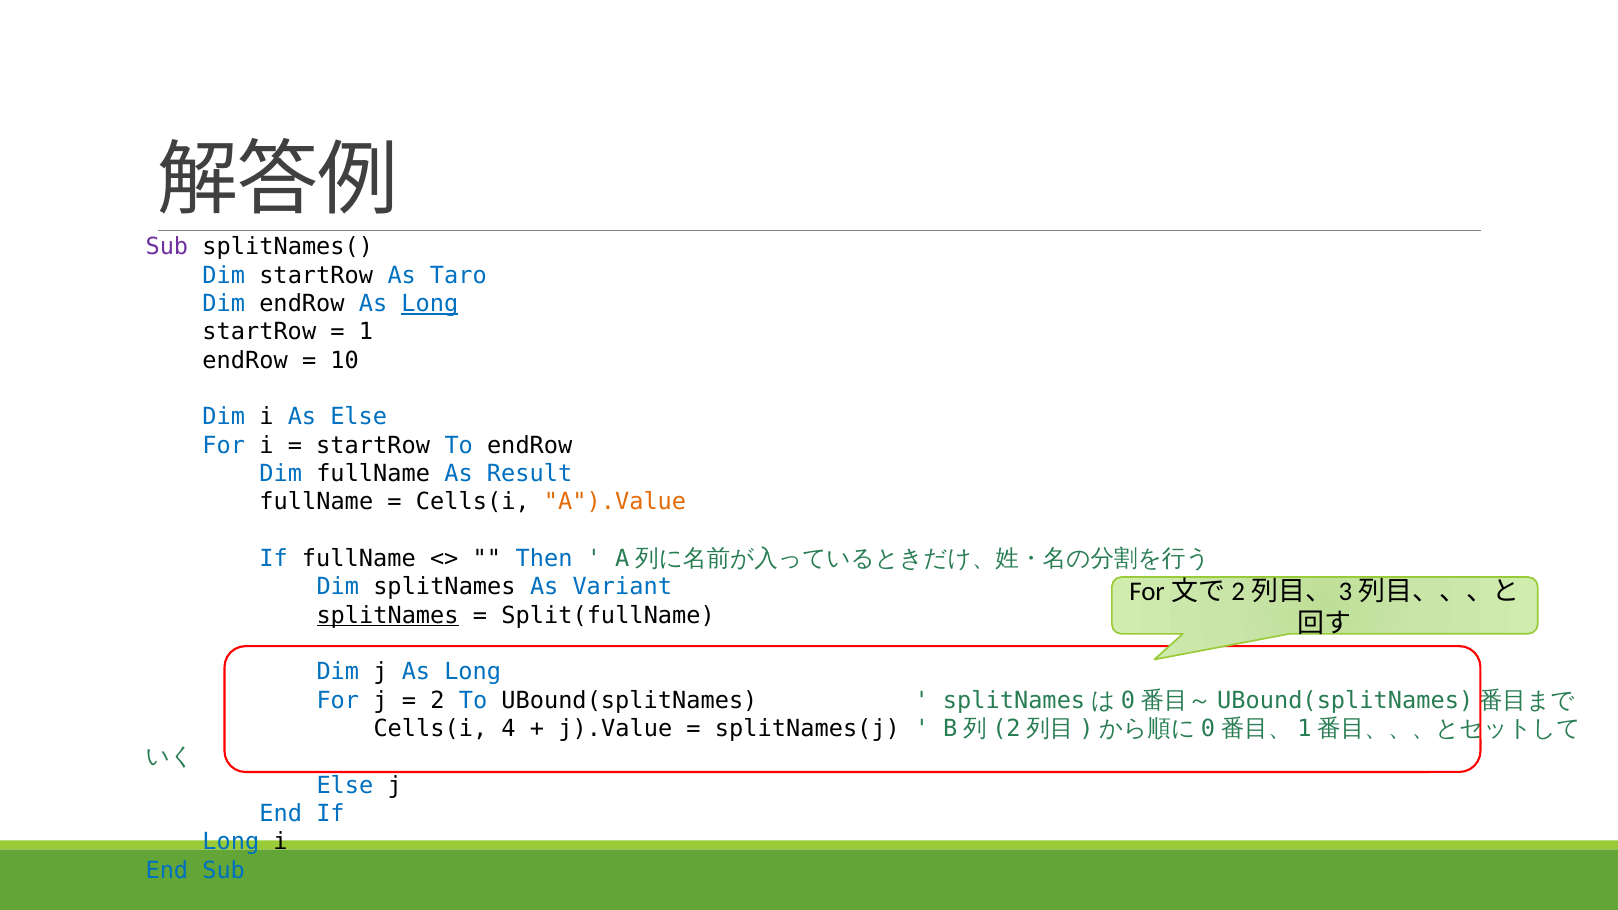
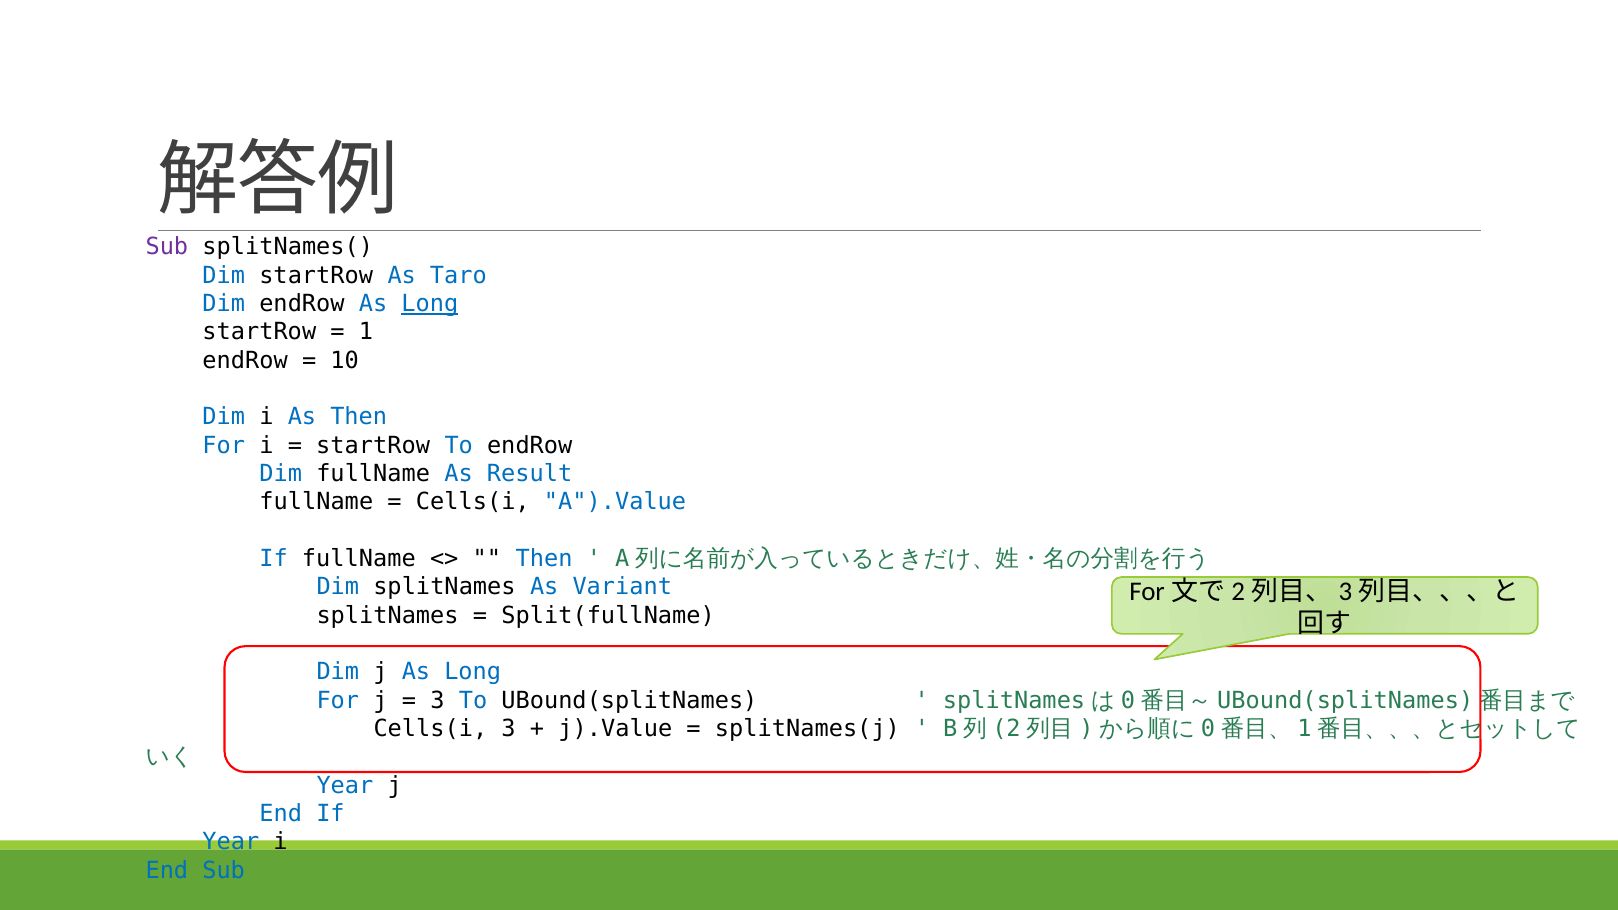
As Else: Else -> Then (359, 417)
A").Value colour: orange -> blue (615, 502)
splitNames underline: present -> none (388, 615)
2: 2 -> 3 (437, 700)
Cells(i 4: 4 -> 3 (509, 729)
Else: Else -> Year (345, 785)
Long: Long -> Year (231, 842)
